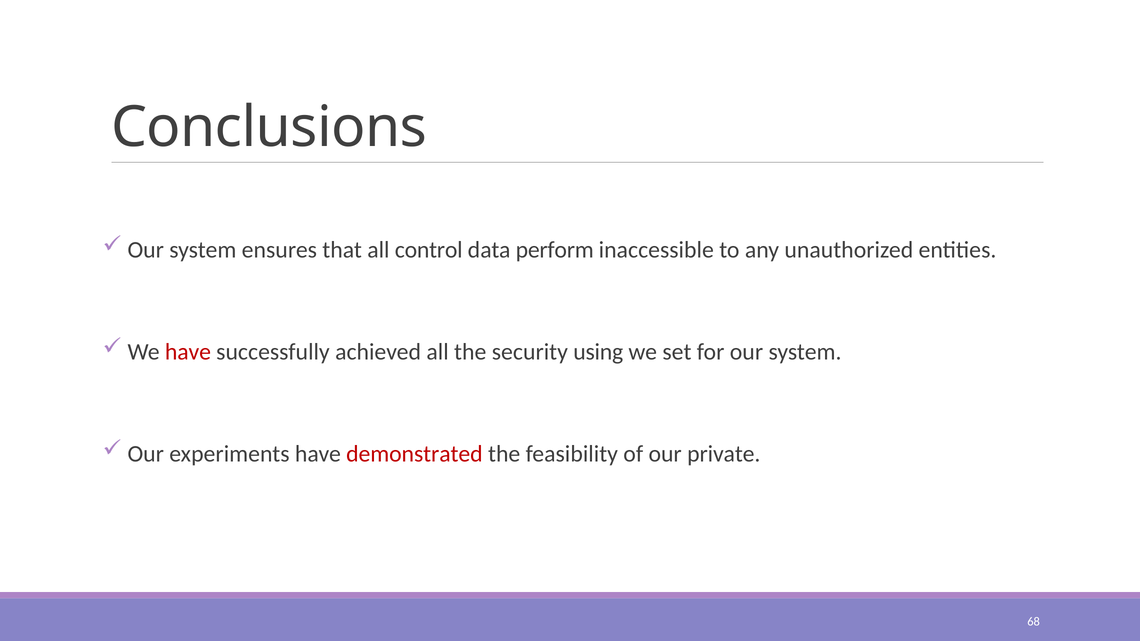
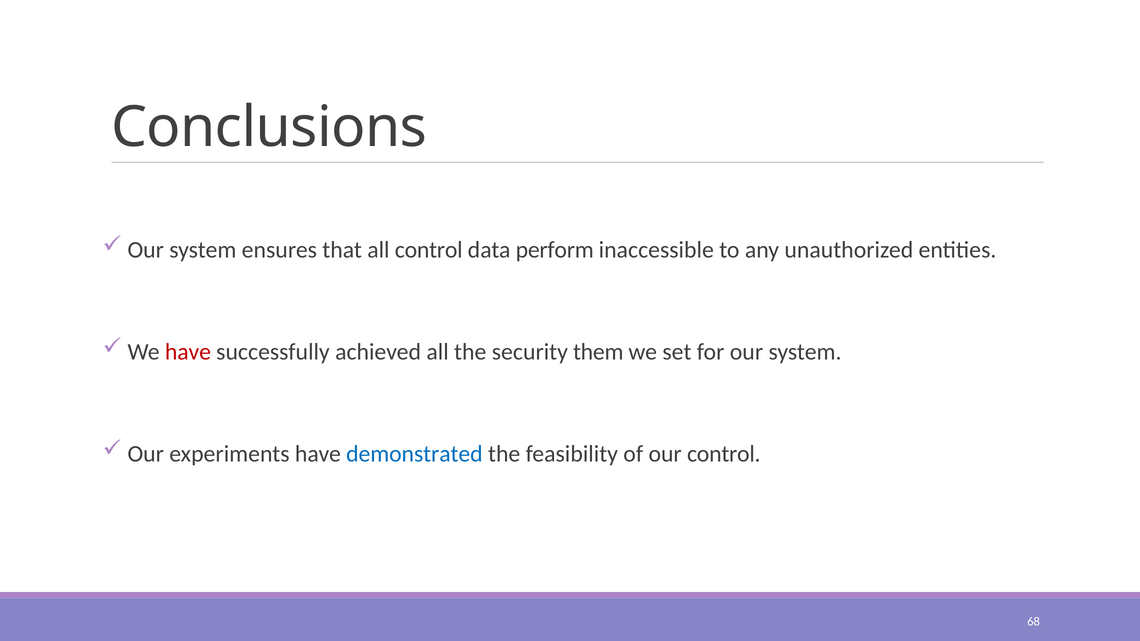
using: using -> them (598, 352)
demonstrated colour: red -> blue (414, 454)
our private: private -> control (724, 454)
